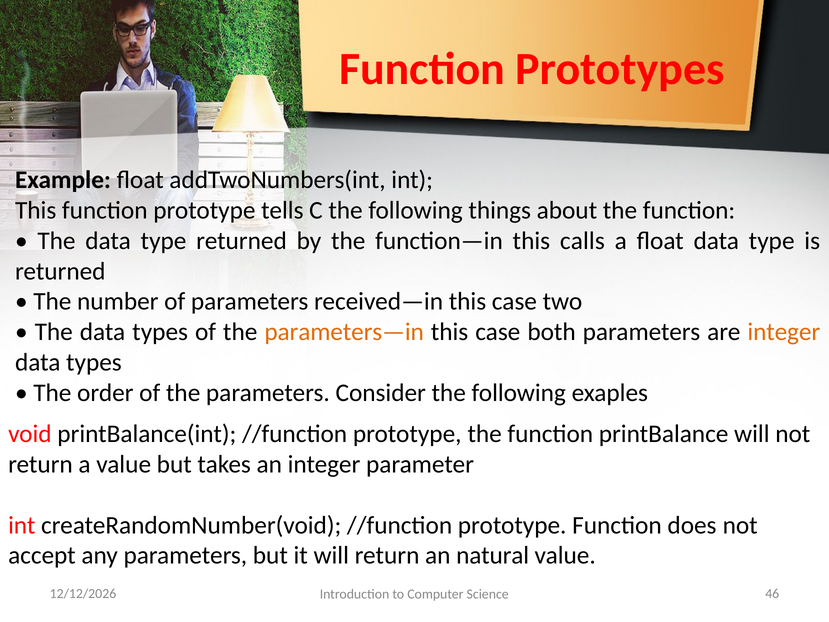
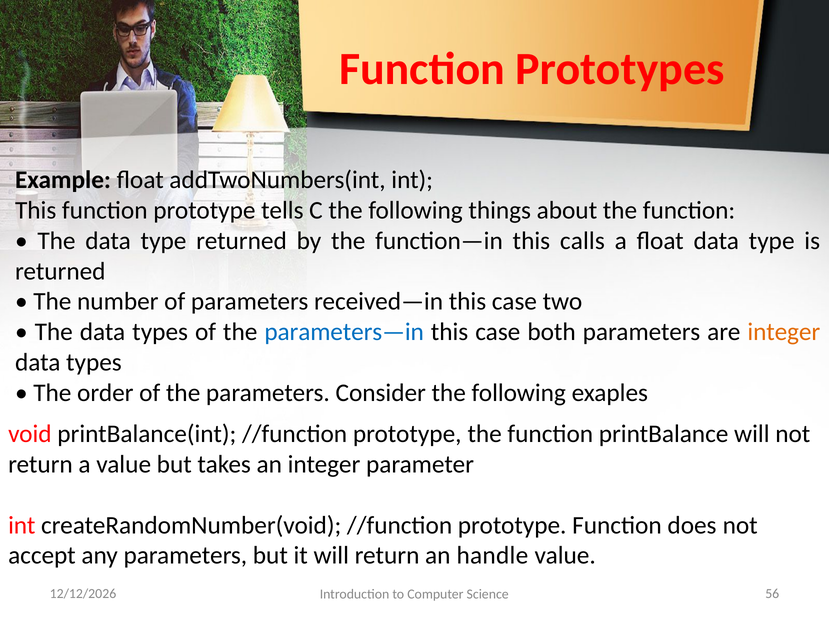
parameters—in colour: orange -> blue (344, 332)
natural: natural -> handle (492, 555)
46: 46 -> 56 (772, 594)
